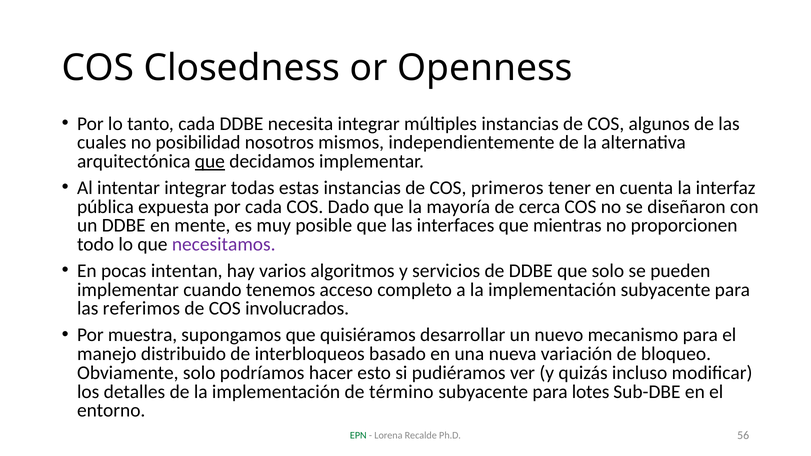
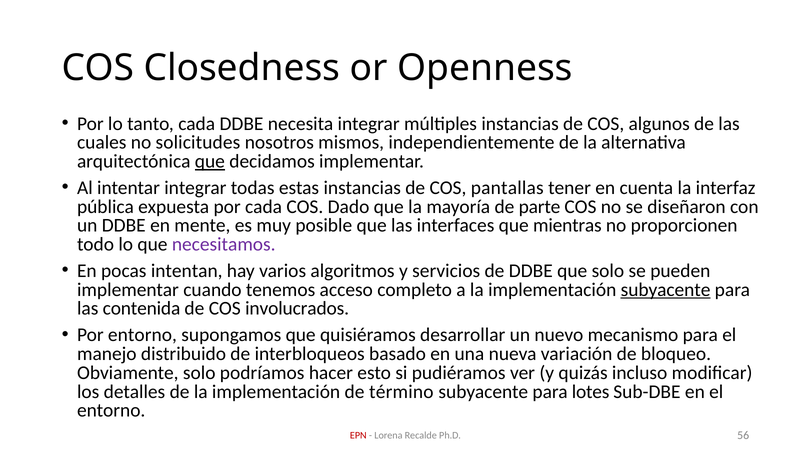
posibilidad: posibilidad -> solicitudes (198, 143)
primeros: primeros -> pantallas (507, 188)
cerca: cerca -> parte (540, 207)
subyacente underline: none -> present (666, 290)
referimos: referimos -> contenida (142, 309)
Por muestra: muestra -> entorno (142, 335)
EPN colour: green -> red (358, 436)
